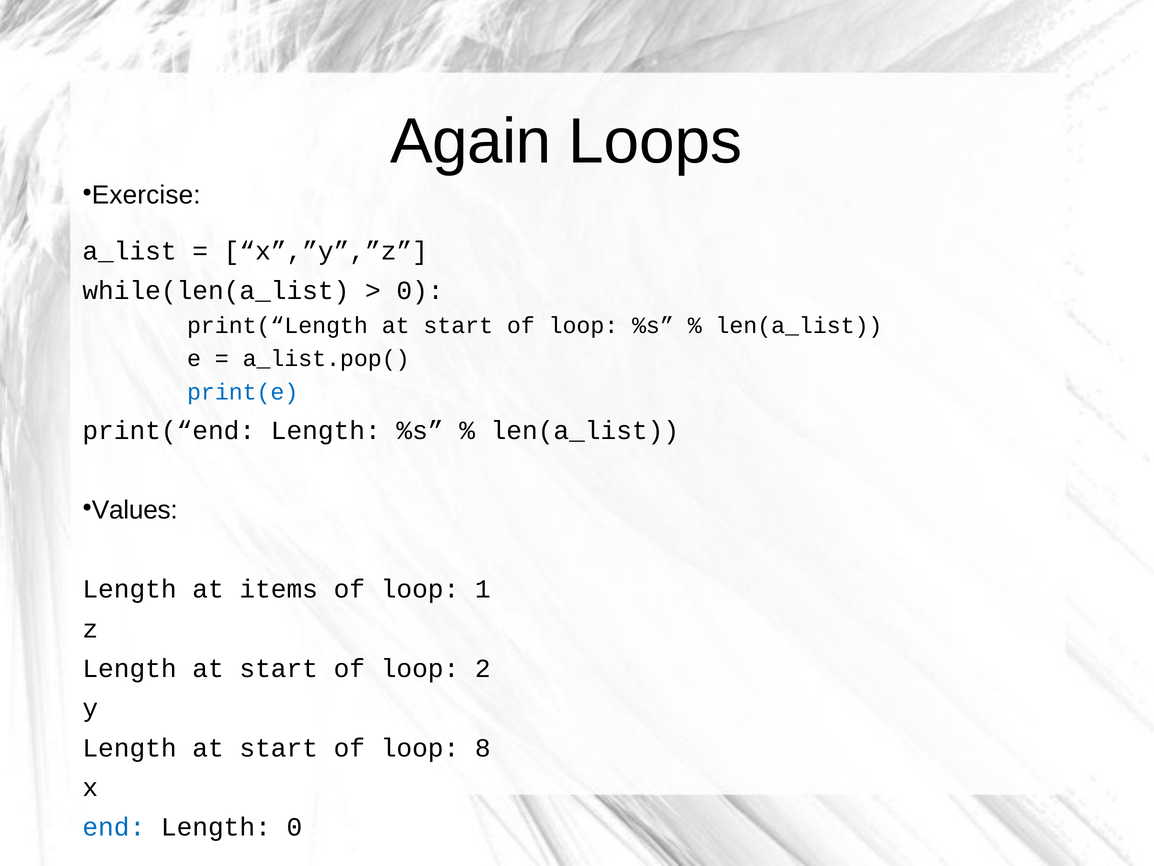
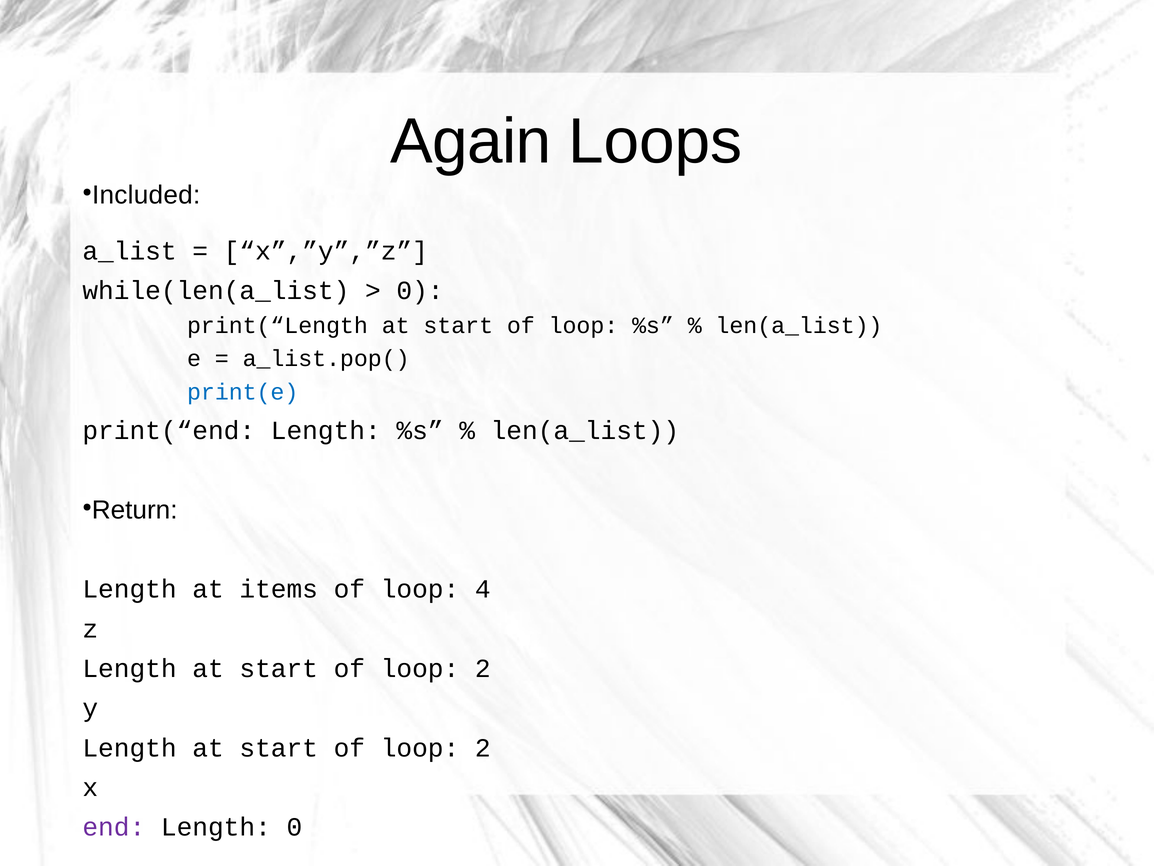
Exercise: Exercise -> Included (146, 195)
Values: Values -> Return (135, 510)
1: 1 -> 4 (483, 589)
8: 8 -> 2 (483, 747)
end colour: blue -> purple (114, 827)
